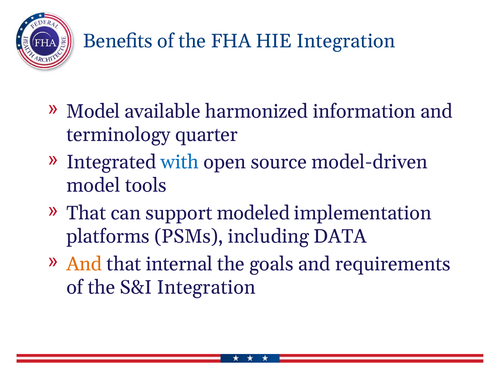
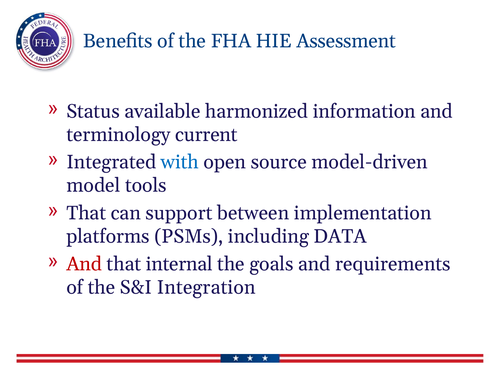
HIE Integration: Integration -> Assessment (346, 41)
Model: Model -> Status (93, 111)
quarter: quarter -> current (206, 135)
modeled: modeled -> between (253, 213)
And colour: orange -> red (84, 264)
